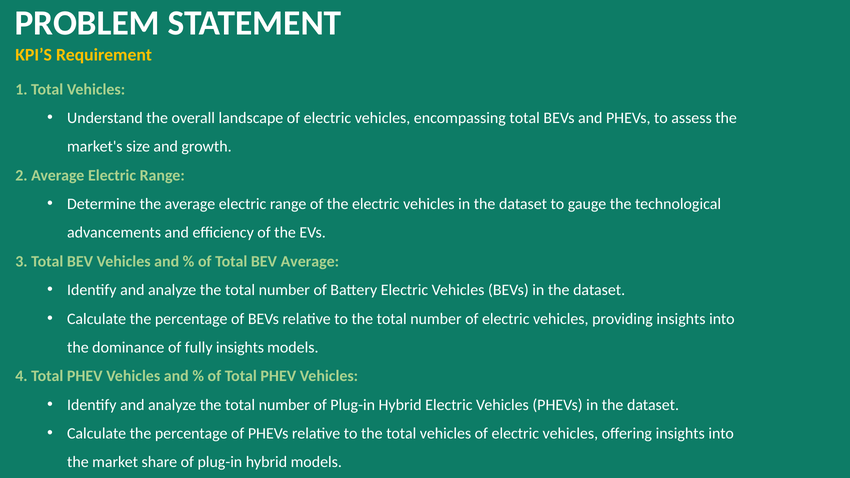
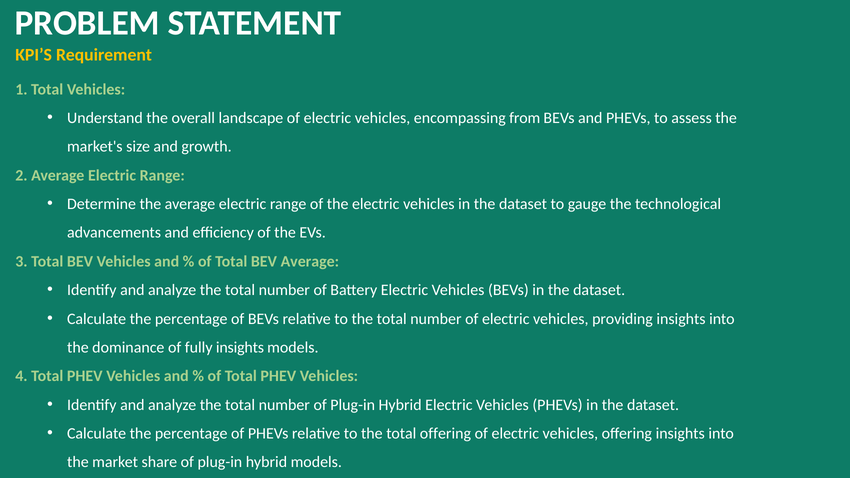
encompassing total: total -> from (525, 118)
the total vehicles: vehicles -> offering (445, 434)
